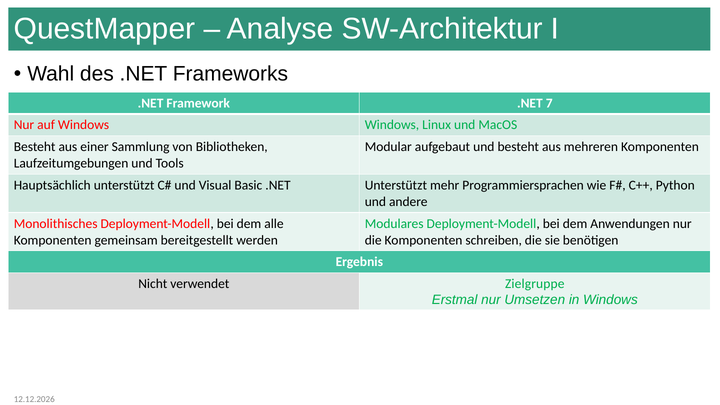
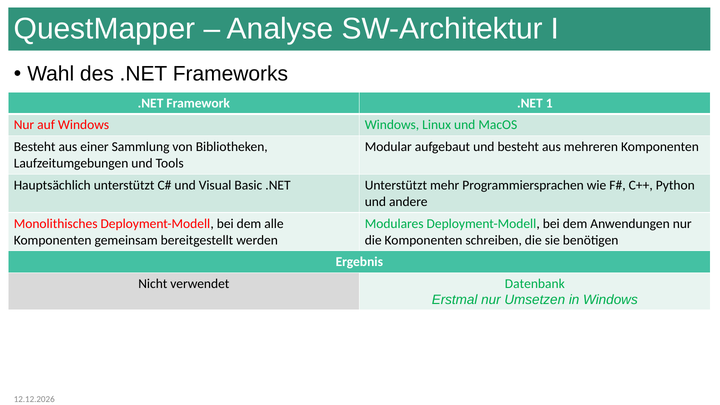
7: 7 -> 1 (549, 103)
Zielgruppe: Zielgruppe -> Datenbank (535, 284)
